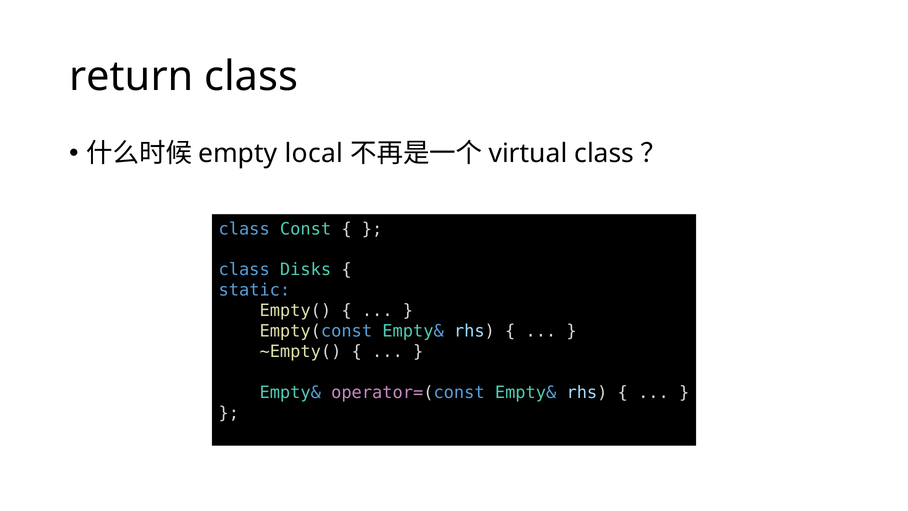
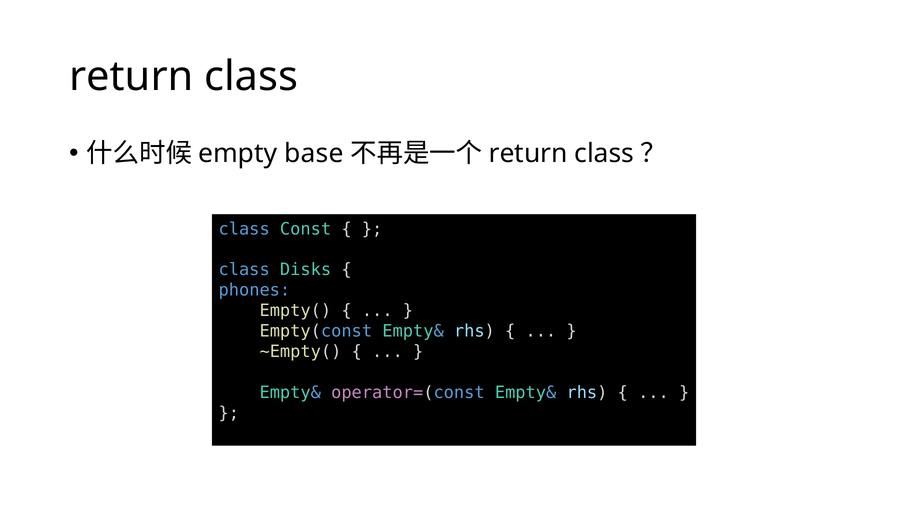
local: local -> base (314, 154)
virtual: virtual -> return (528, 154)
static: static -> phones (254, 290)
